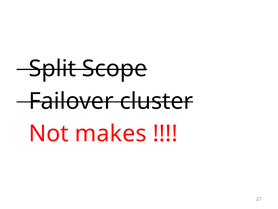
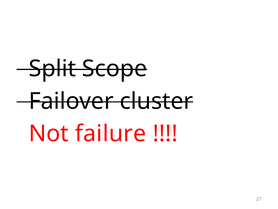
makes: makes -> failure (111, 133)
